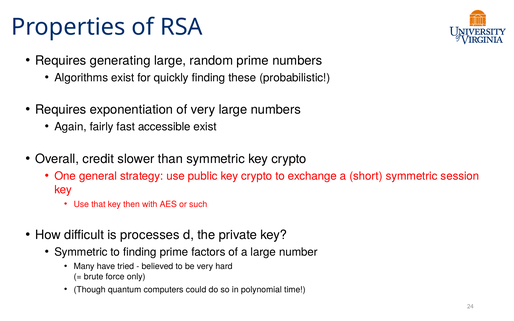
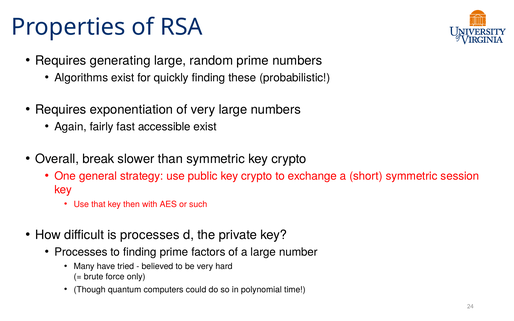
credit: credit -> break (98, 159)
Symmetric: Symmetric -> Processes (81, 252)
